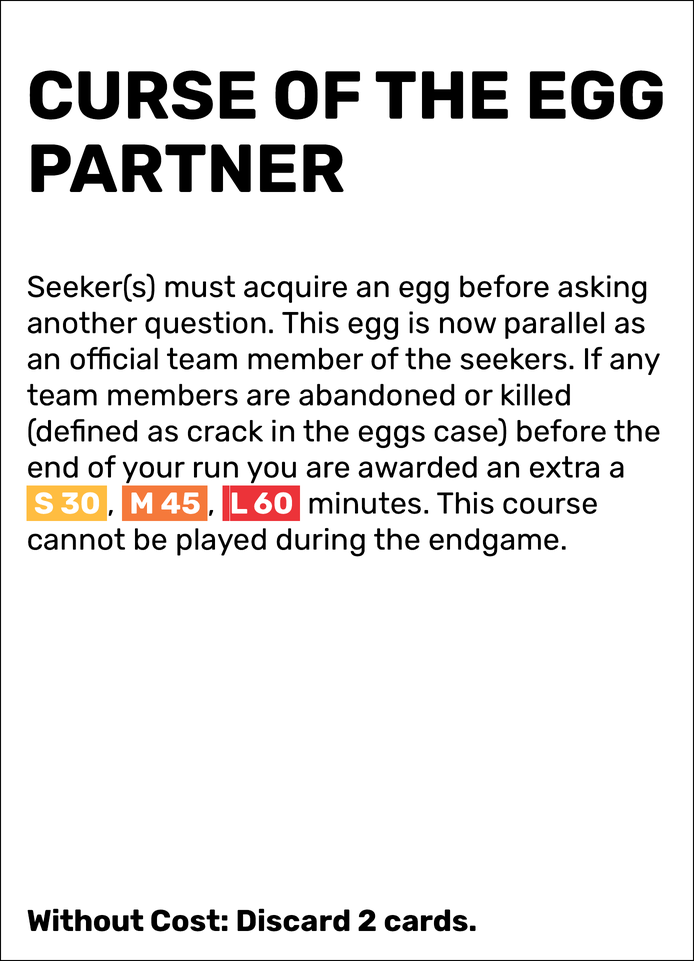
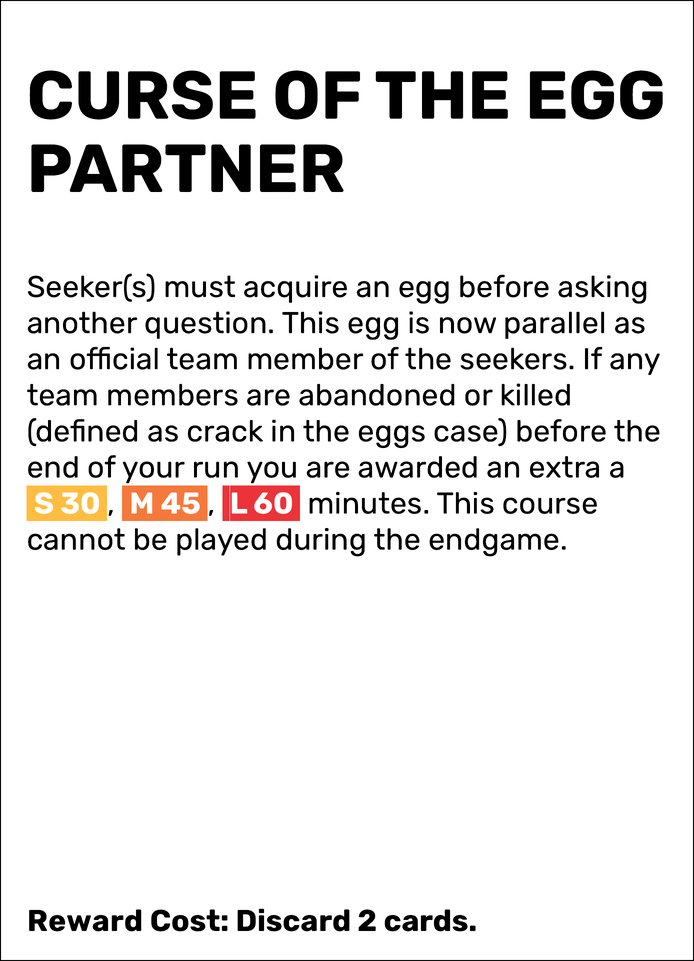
Without: Without -> Reward (85, 921)
